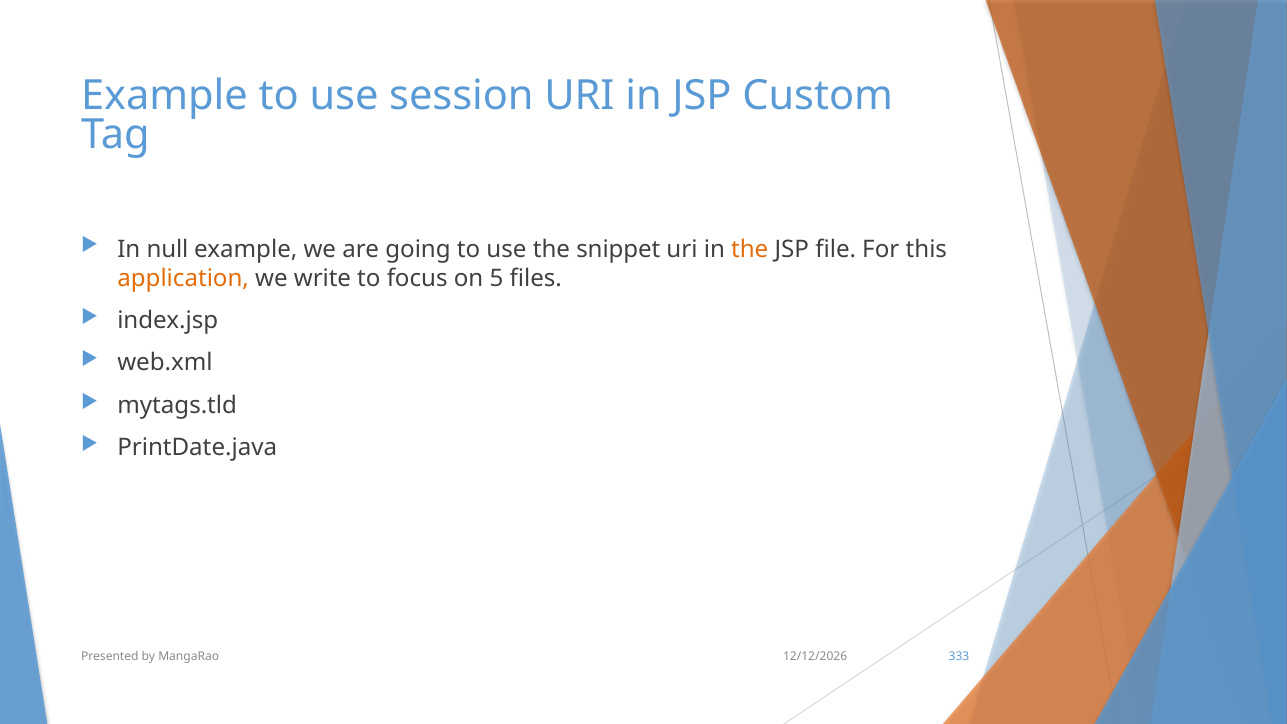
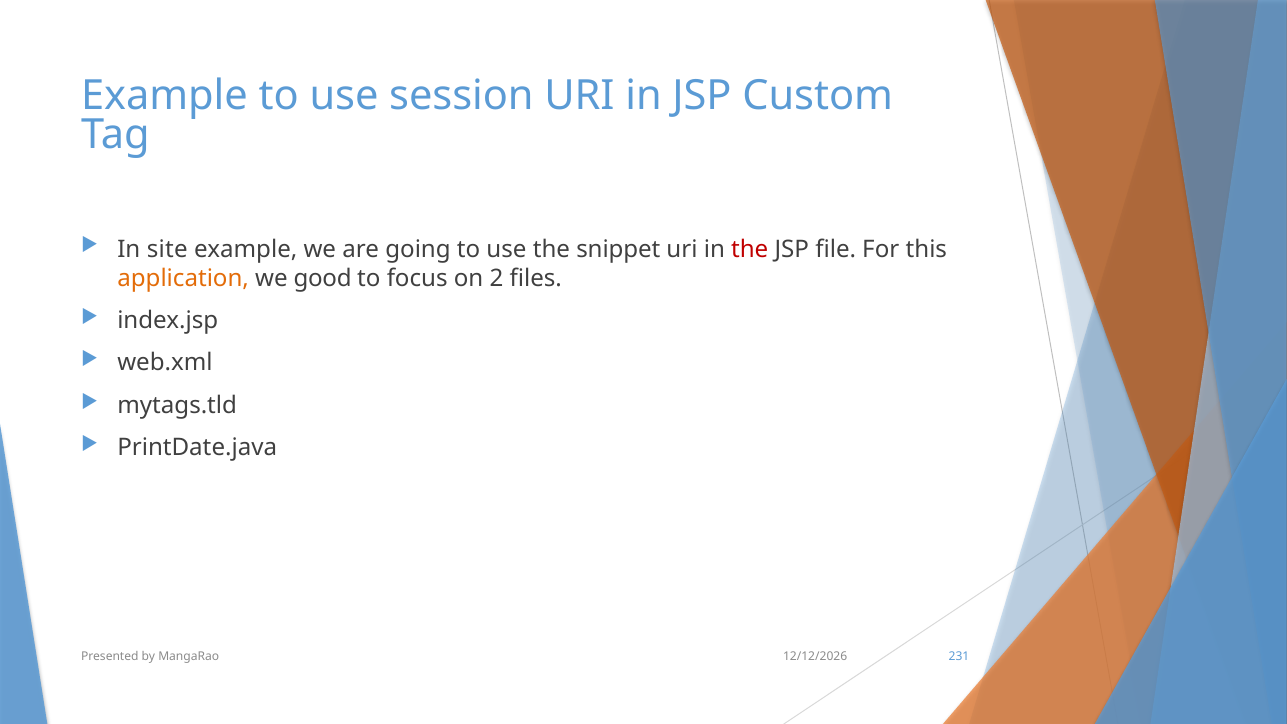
null: null -> site (167, 249)
the colour: orange -> red (750, 249)
write: write -> good (323, 278)
5: 5 -> 2 (496, 278)
333: 333 -> 231 (959, 657)
